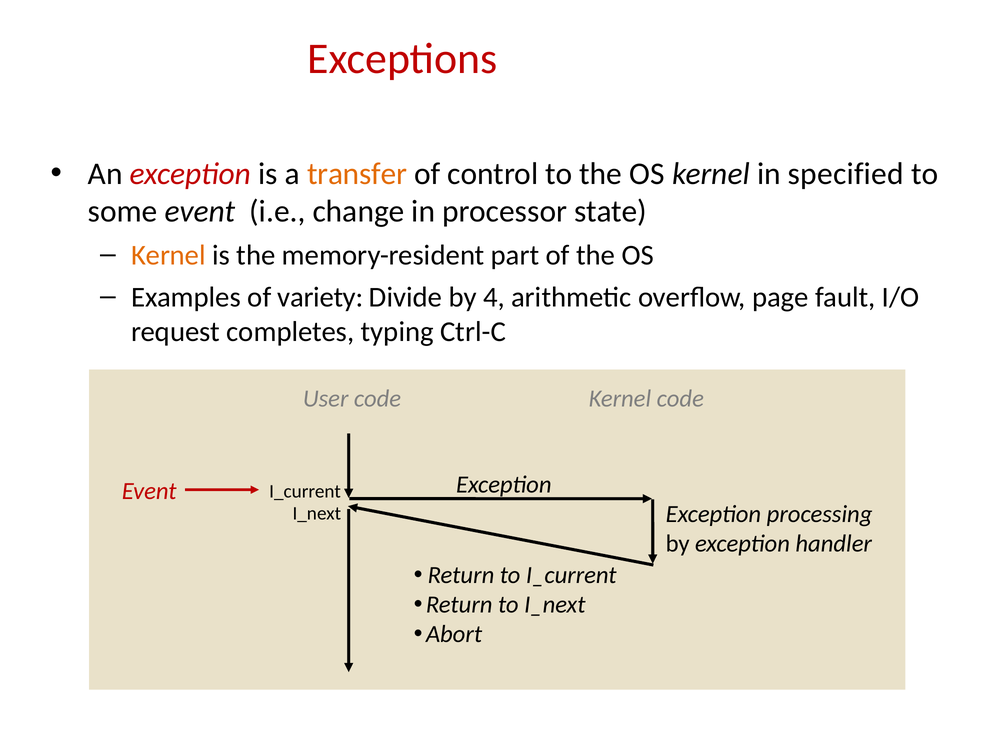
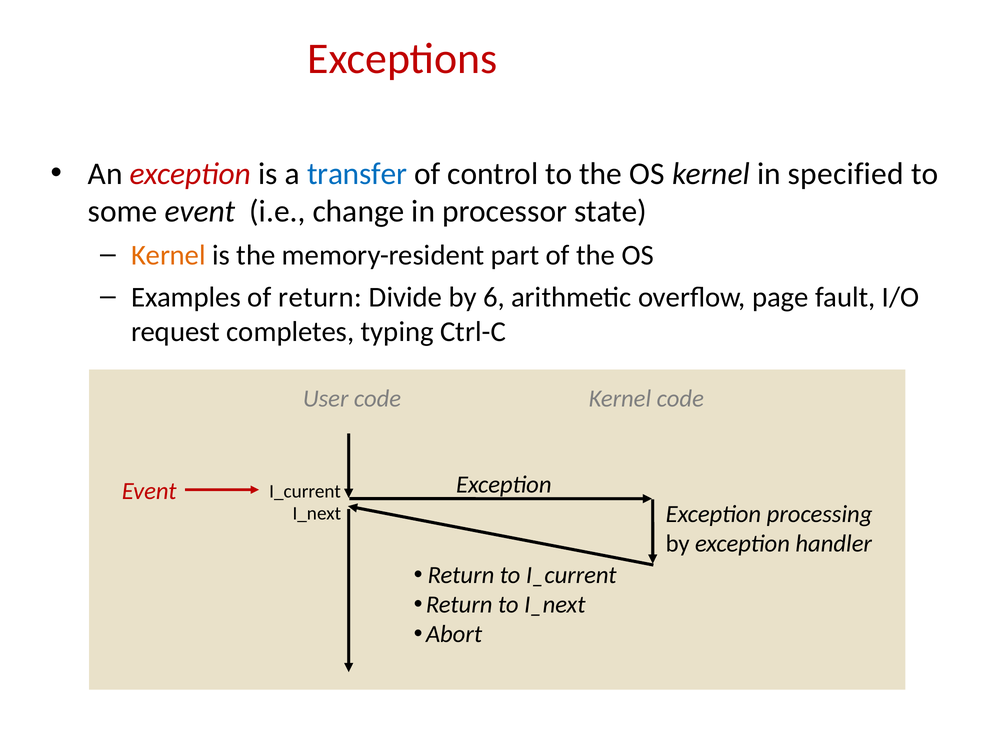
transfer colour: orange -> blue (357, 174)
of variety: variety -> return (320, 298)
4: 4 -> 6 (494, 298)
